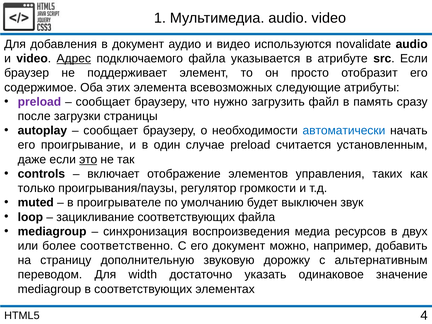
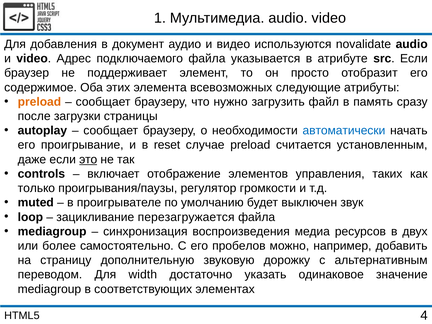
Адрес underline: present -> none (74, 59)
preload colour: purple -> orange (39, 102)
один: один -> reset (167, 145)
зацикливание соответствующих: соответствующих -> перезагружается (186, 217)
соответственно: соответственно -> самостоятельно (127, 246)
его документ: документ -> пробелов (239, 246)
